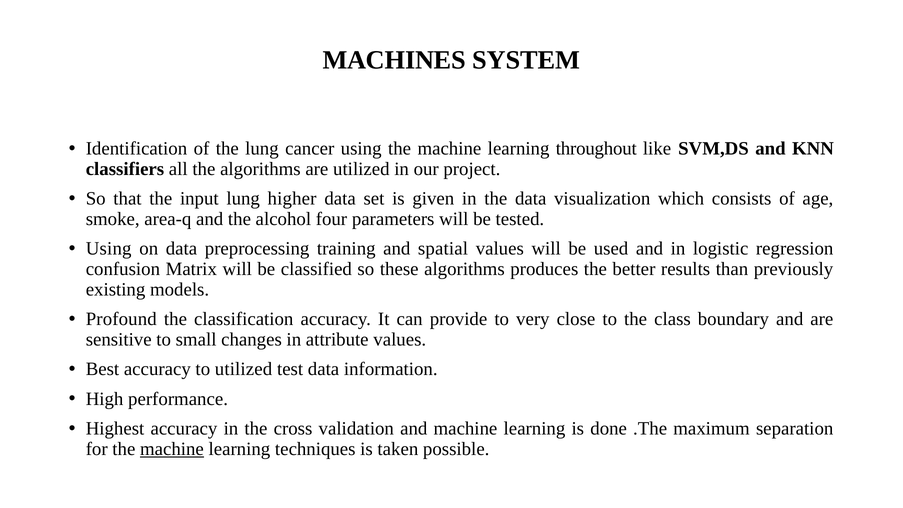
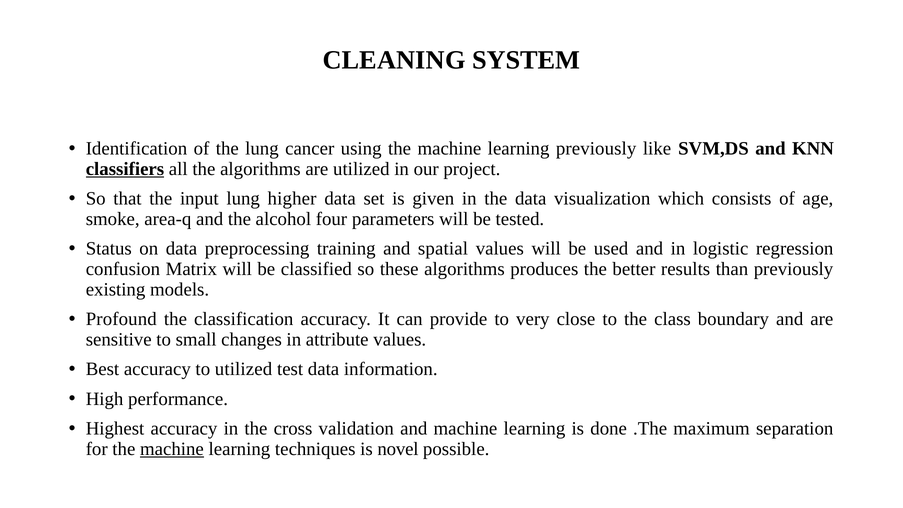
MACHINES: MACHINES -> CLEANING (394, 60)
learning throughout: throughout -> previously (596, 149)
classifiers underline: none -> present (125, 169)
Using: Using -> Status (109, 249)
taken: taken -> novel (398, 449)
